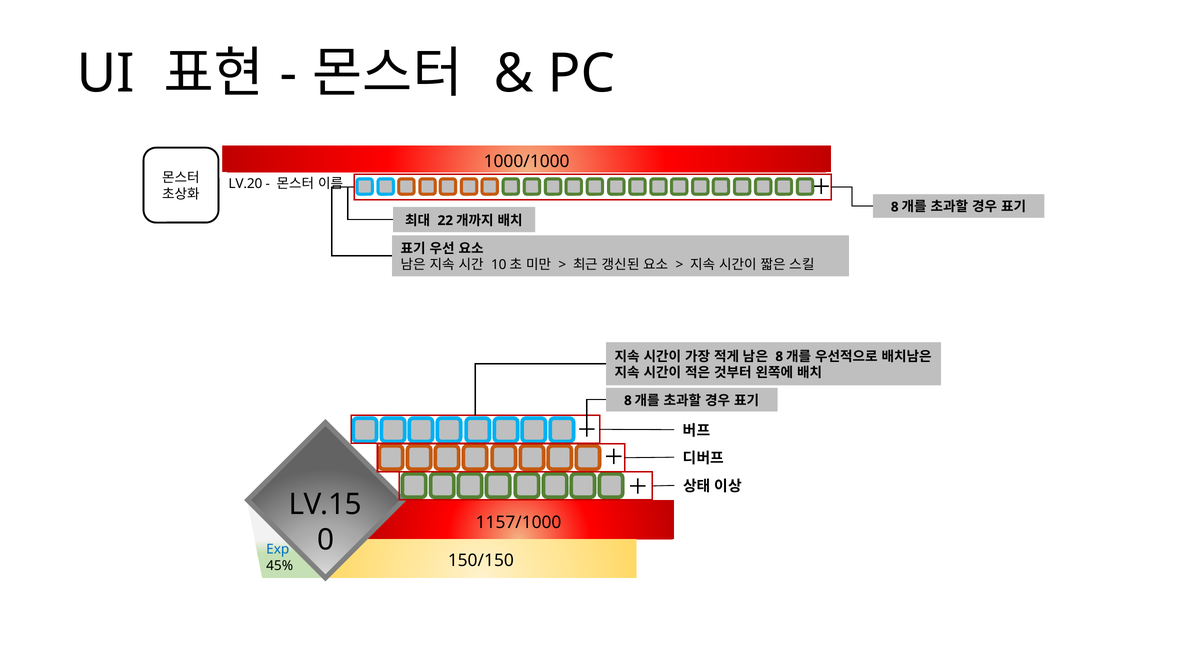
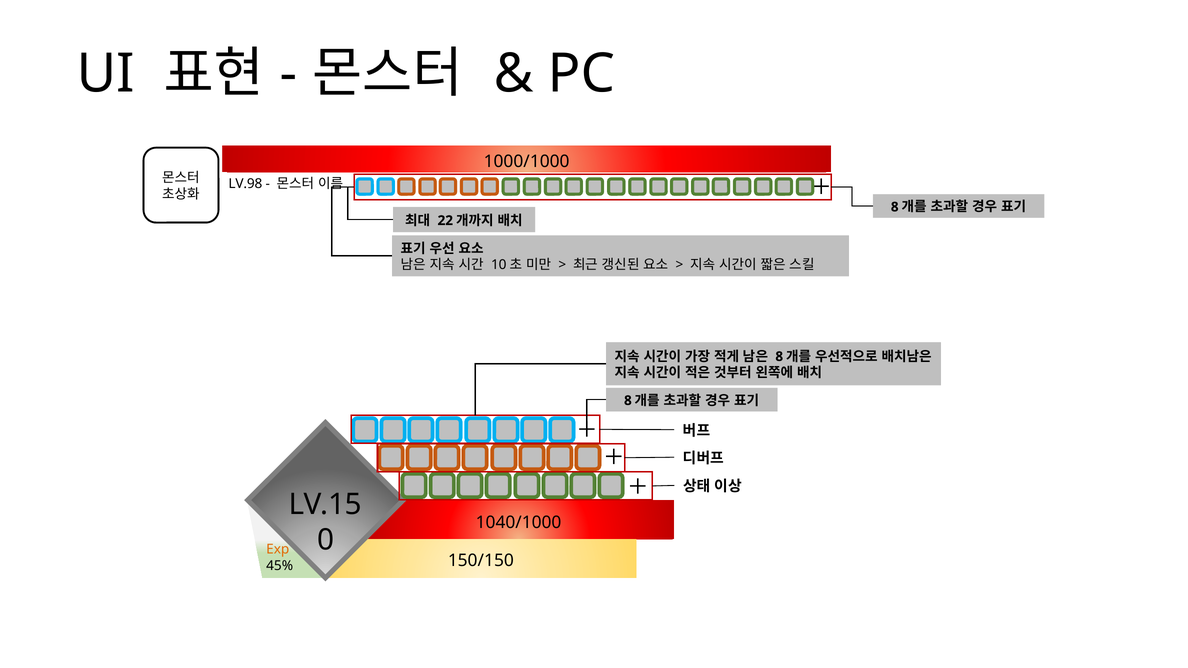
LV.20: LV.20 -> LV.98 (245, 184)
1157/1000: 1157/1000 -> 1040/1000 (519, 523)
Exp colour: blue -> orange (278, 550)
